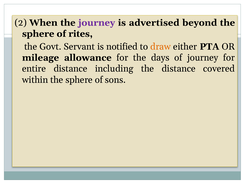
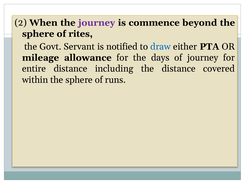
advertised: advertised -> commence (154, 23)
draw colour: orange -> blue (161, 47)
sons: sons -> runs (115, 80)
